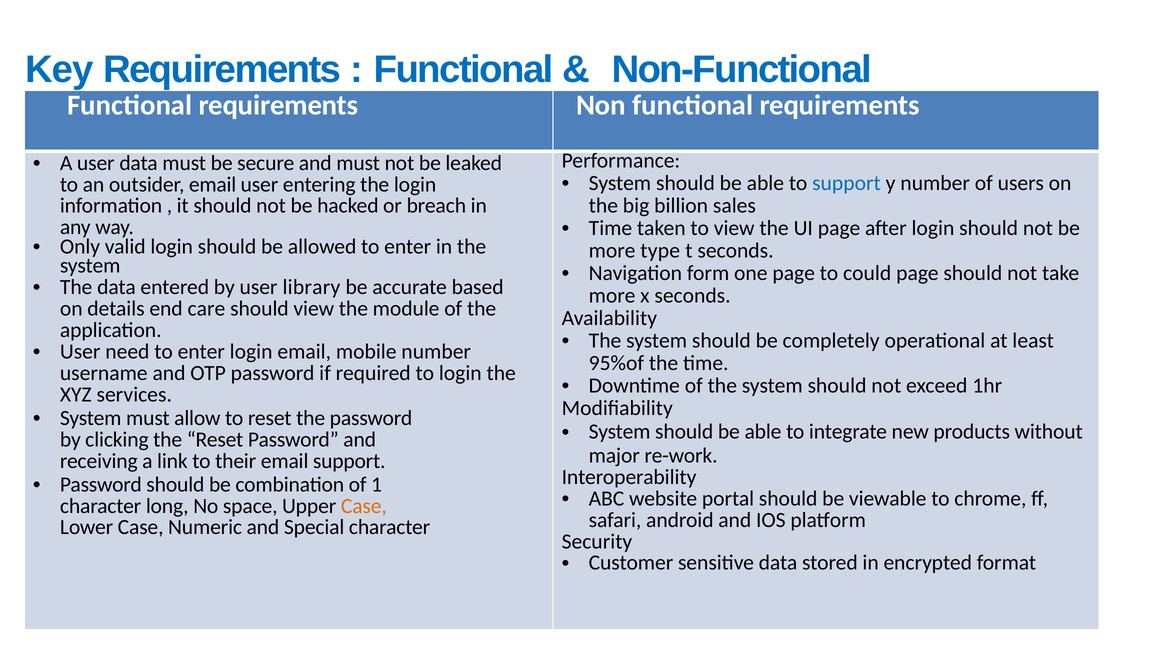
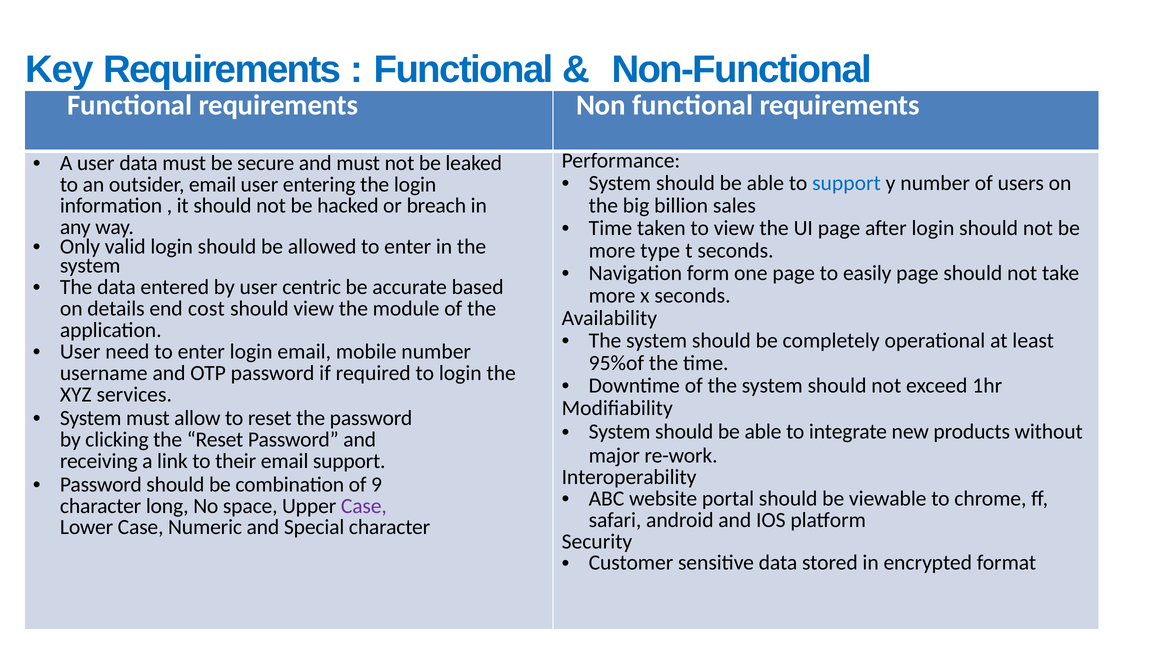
could: could -> easily (867, 273)
library: library -> centric (312, 288)
care: care -> cost (206, 309)
1: 1 -> 9 (377, 485)
Case colour: orange -> purple (364, 506)
